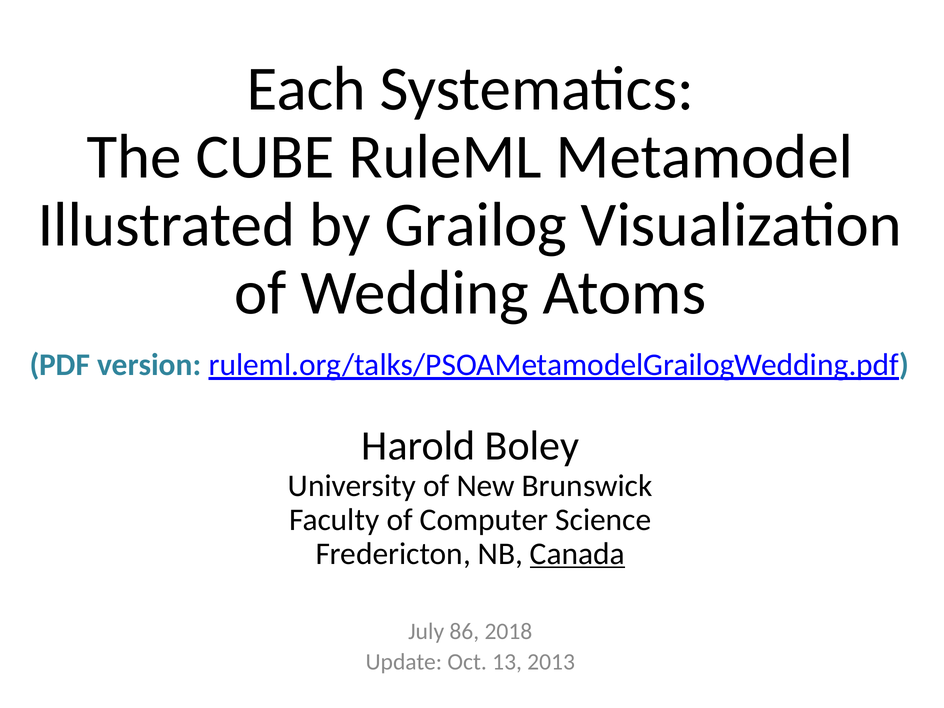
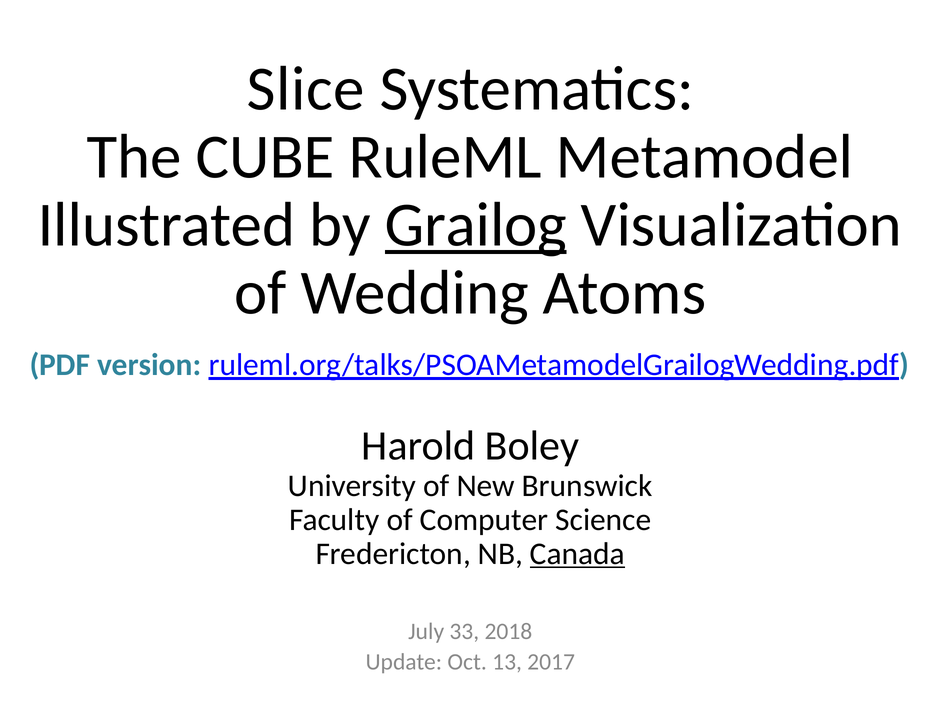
Each: Each -> Slice (306, 89)
Grailog underline: none -> present (476, 225)
86: 86 -> 33 (464, 632)
2013: 2013 -> 2017 (551, 662)
